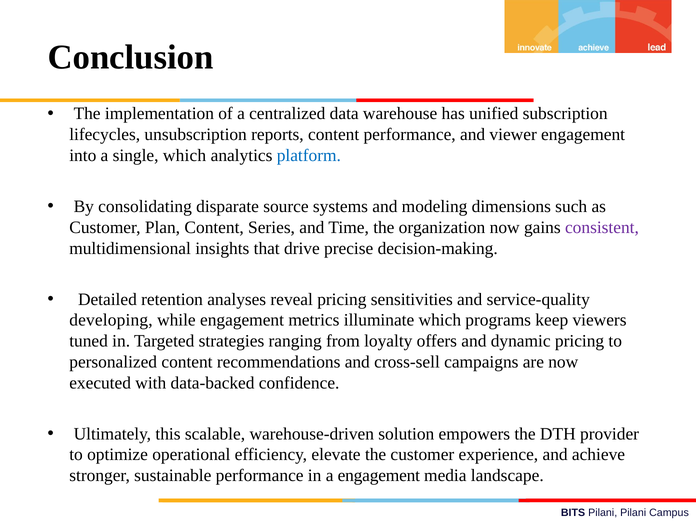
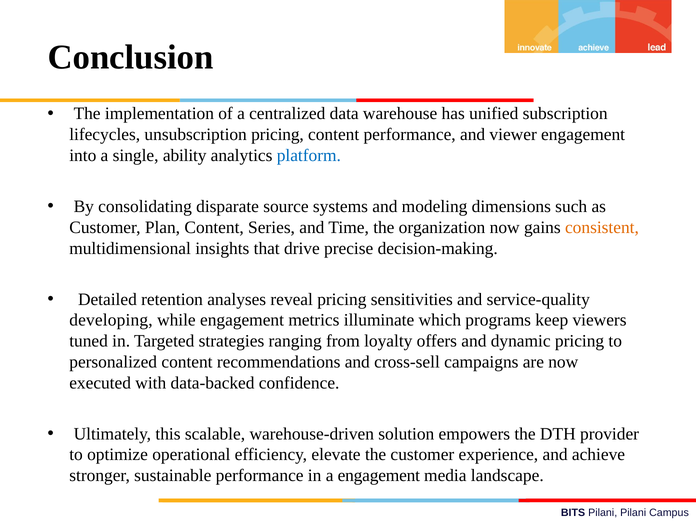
unsubscription reports: reports -> pricing (278, 135)
single which: which -> ability (185, 155)
consistent colour: purple -> orange (602, 227)
